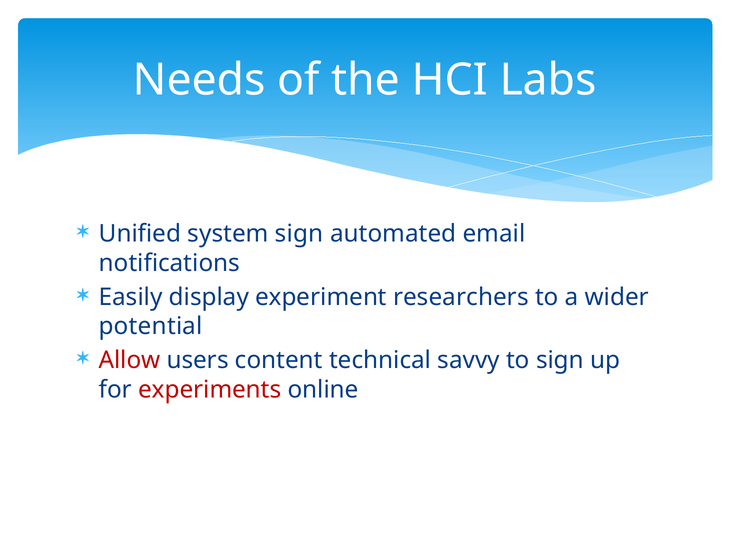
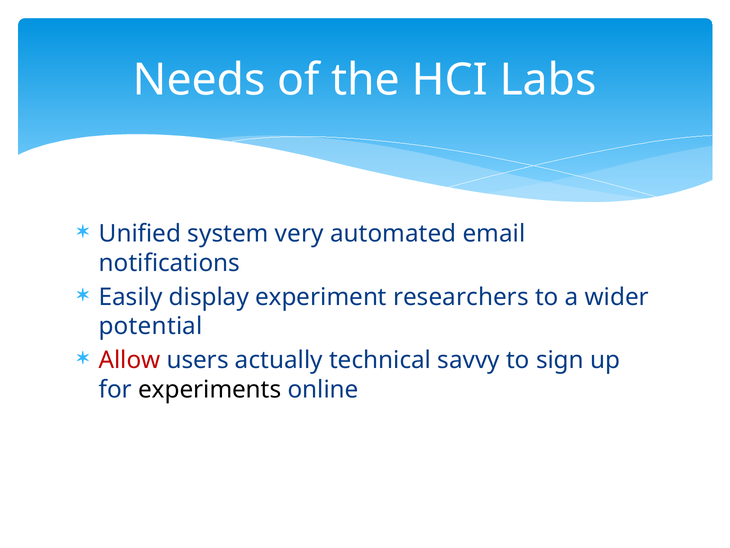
system sign: sign -> very (299, 234)
content: content -> actually (279, 360)
experiments colour: red -> black (210, 389)
